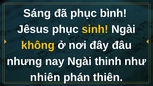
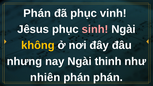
Sáng: Sáng -> Phán (37, 13)
bình: bình -> vinh (113, 13)
sinh colour: yellow -> pink (95, 29)
phán thiên: thiên -> phán (108, 77)
